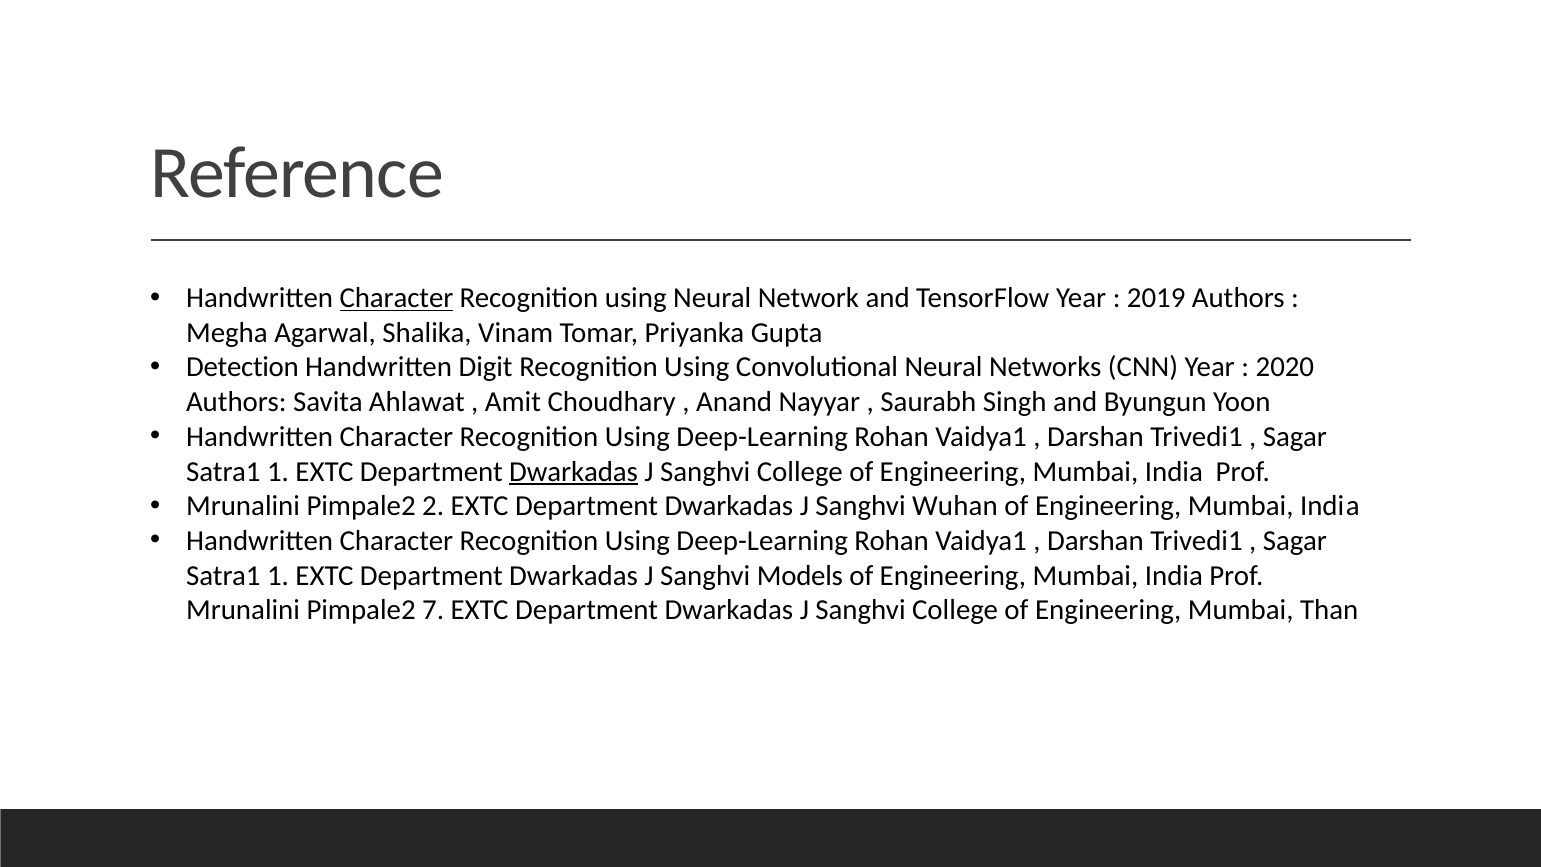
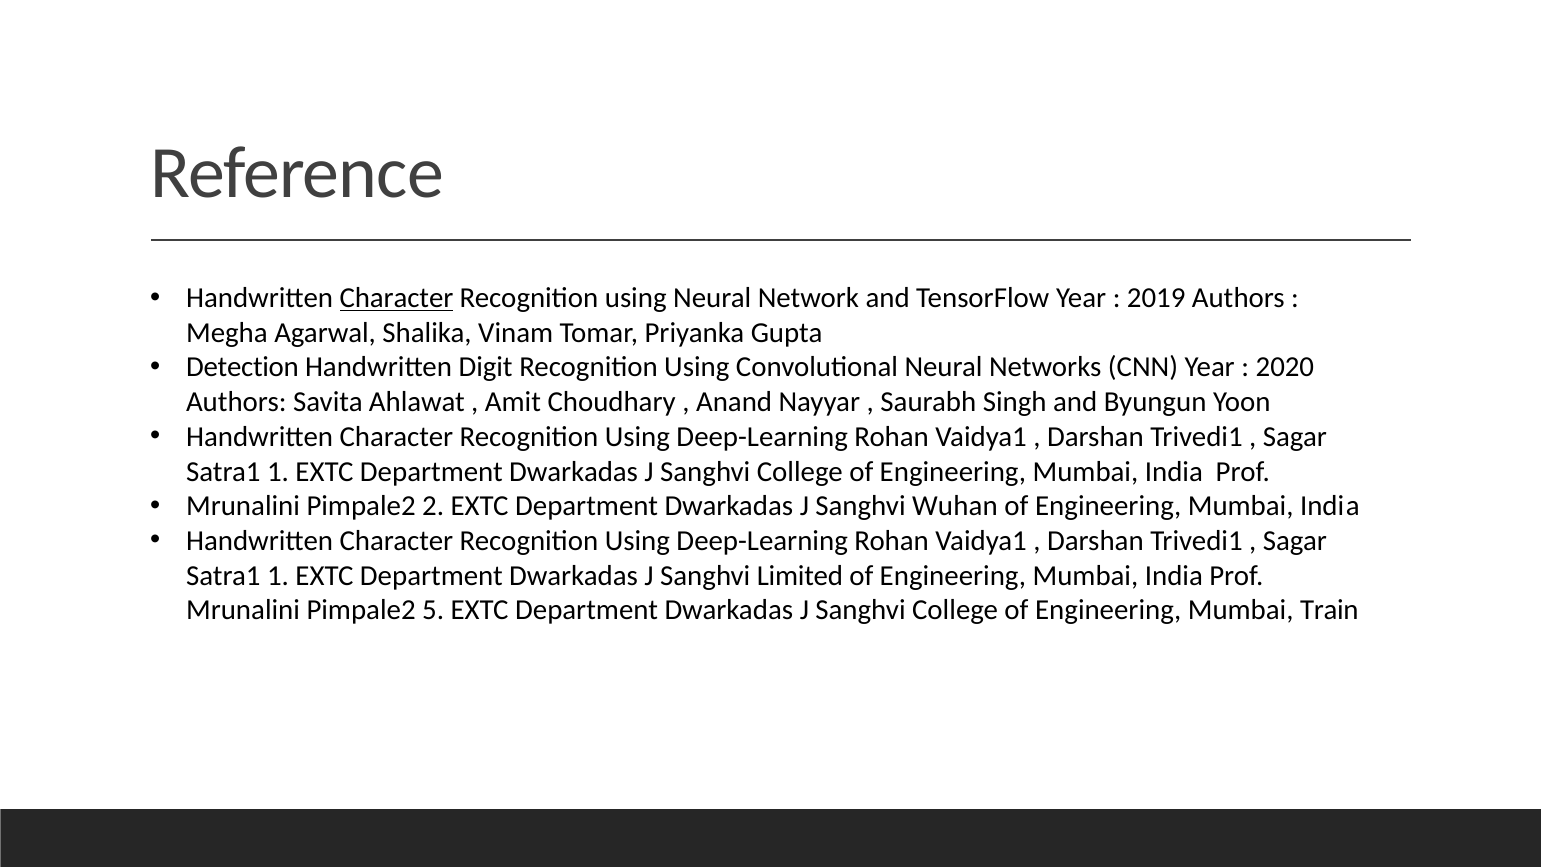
Dwarkadas underline: present -> none (574, 471)
Models: Models -> Limited (800, 575)
7: 7 -> 5 (433, 610)
Than: Than -> Train (1329, 610)
